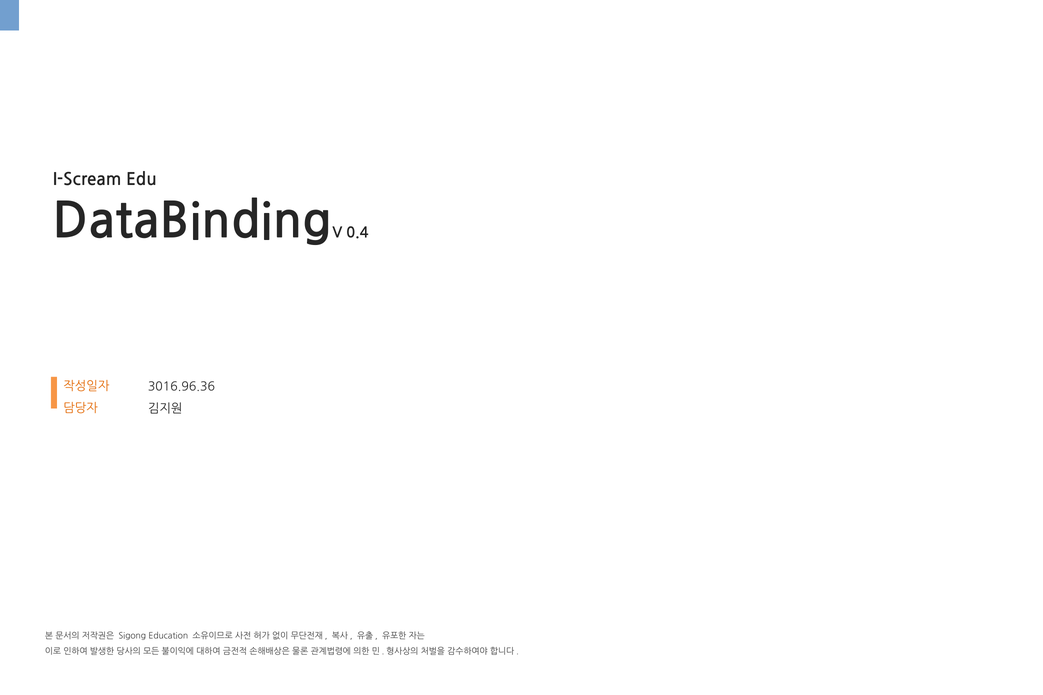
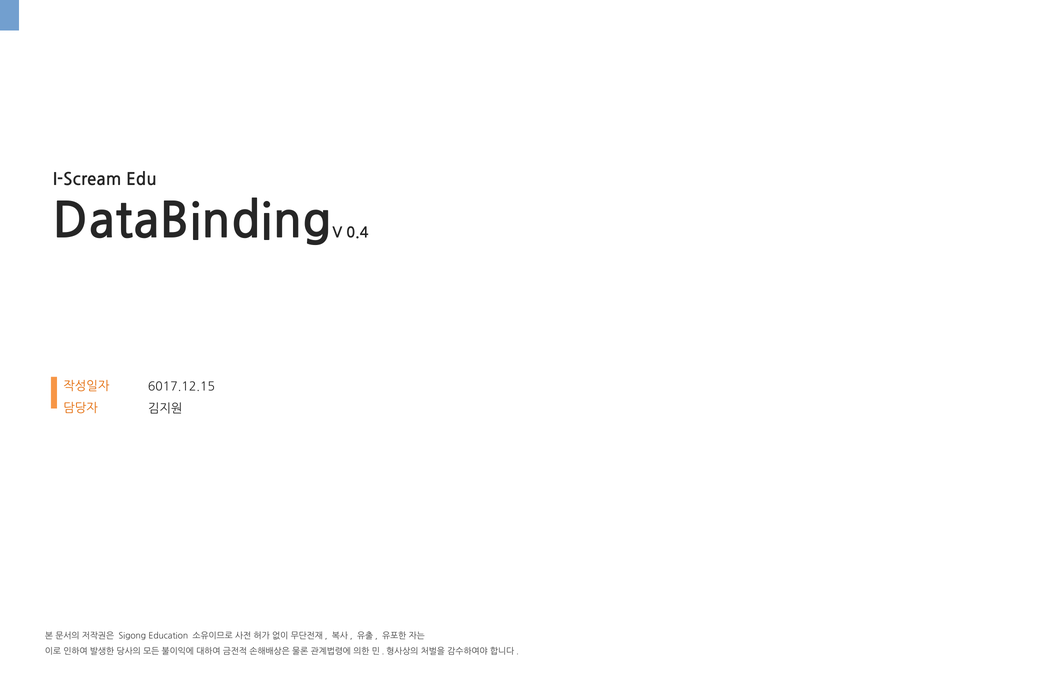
3016.96.36: 3016.96.36 -> 6017.12.15 (181, 387)
